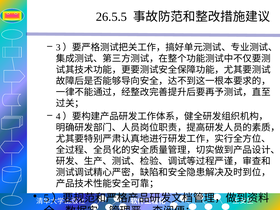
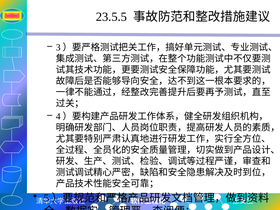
26.5.5: 26.5.5 -> 23.5.5 (111, 17)
